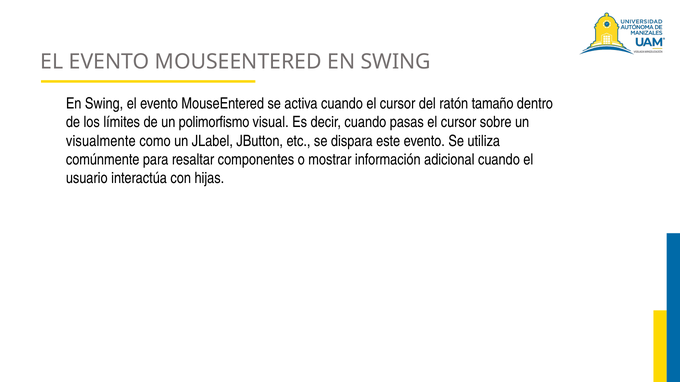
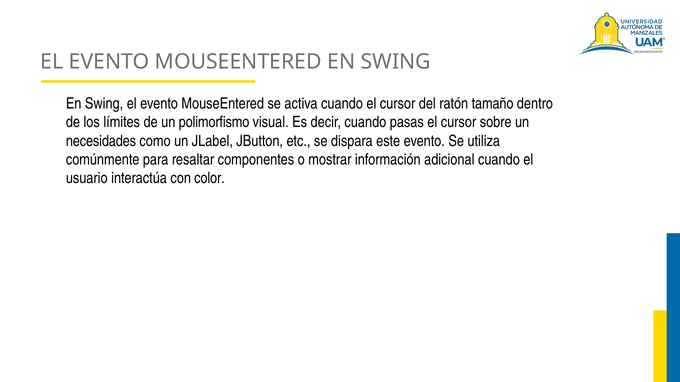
visualmente: visualmente -> necesidades (101, 141)
hijas: hijas -> color (209, 179)
